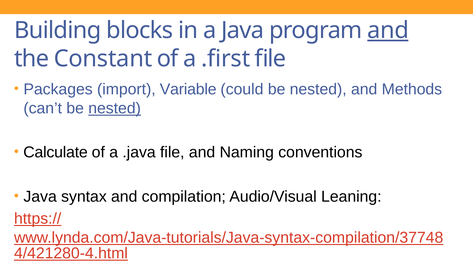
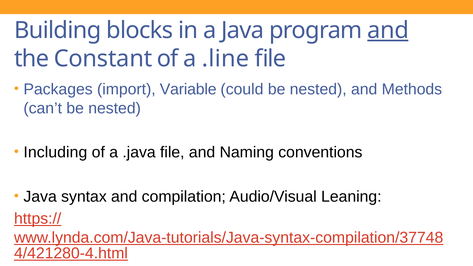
.first: .first -> .line (226, 59)
nested underline: present -> none (115, 108)
Calculate: Calculate -> Including (55, 152)
